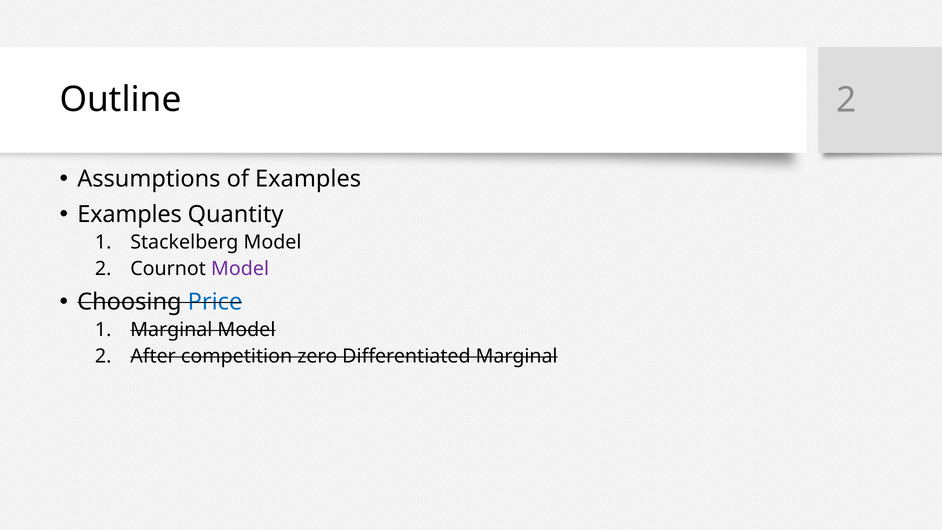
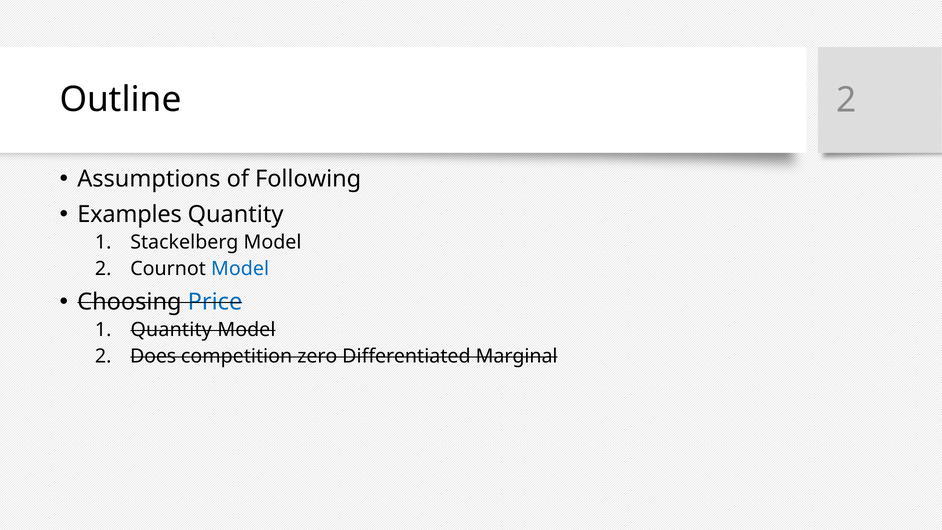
of Examples: Examples -> Following (308, 179)
Model colour: purple -> blue (240, 269)
Marginal: Marginal -> Quantity (171, 330)
After: After -> Does (153, 356)
